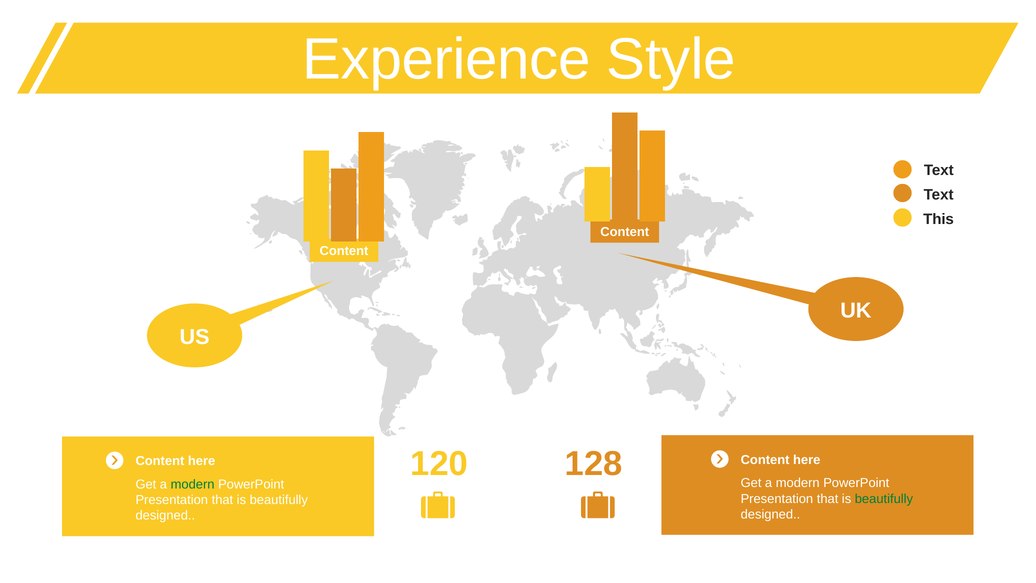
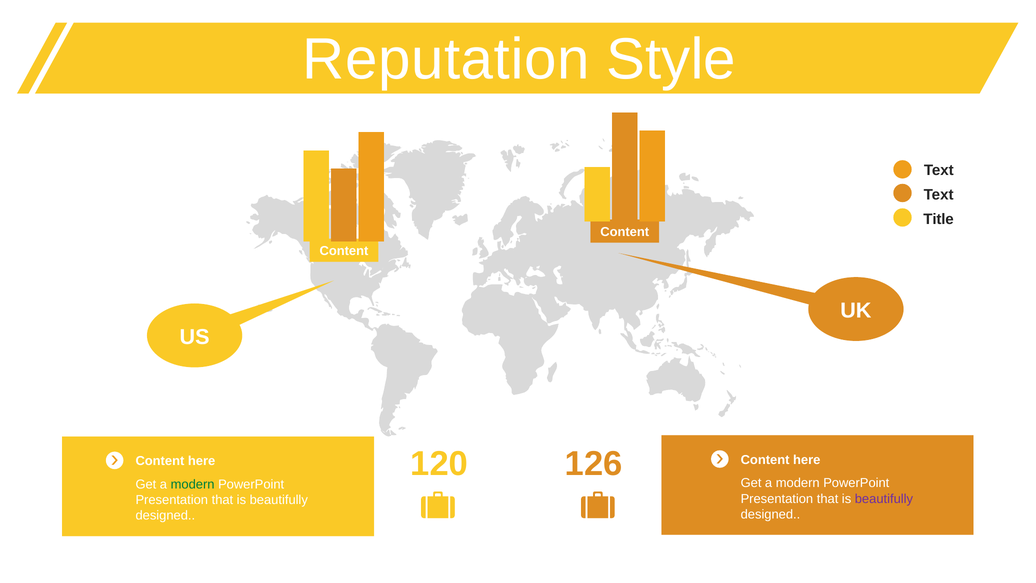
Experience: Experience -> Reputation (446, 59)
This: This -> Title (939, 219)
128: 128 -> 126 (594, 464)
beautifully colour: green -> purple (884, 499)
